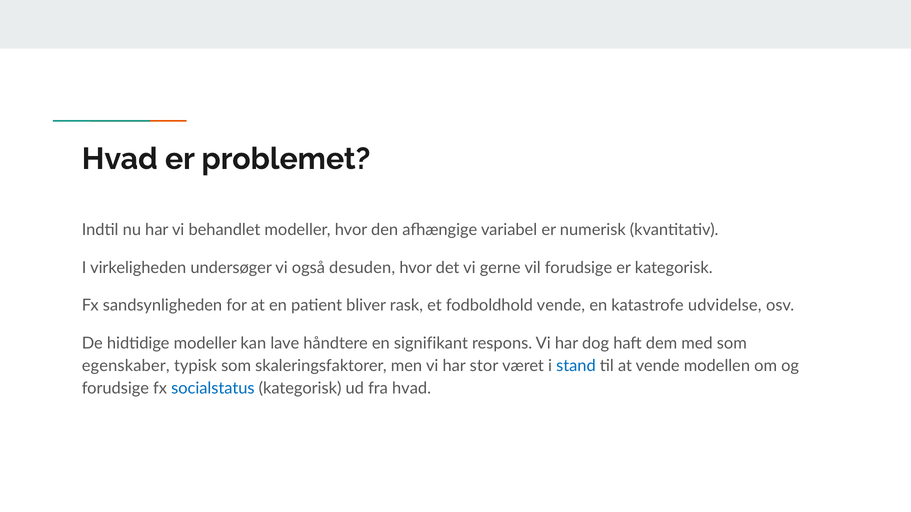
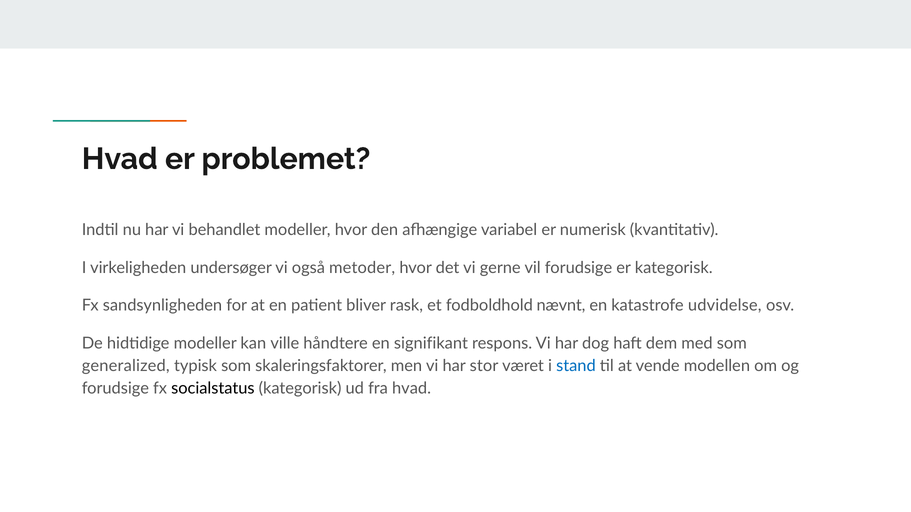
desuden: desuden -> metoder (362, 268)
fodboldhold vende: vende -> nævnt (561, 306)
lave: lave -> ville (285, 344)
egenskaber: egenskaber -> generalized (126, 366)
socialstatus colour: blue -> black (213, 389)
